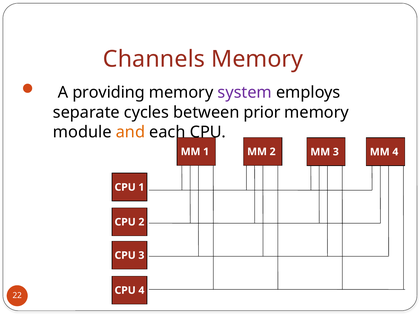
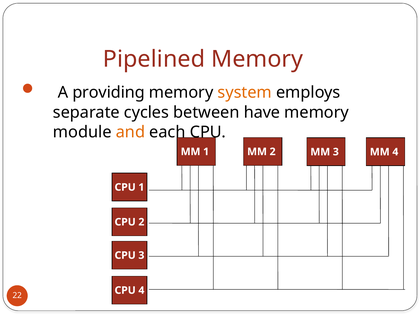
Channels: Channels -> Pipelined (154, 59)
system colour: purple -> orange (245, 92)
prior: prior -> have (262, 112)
